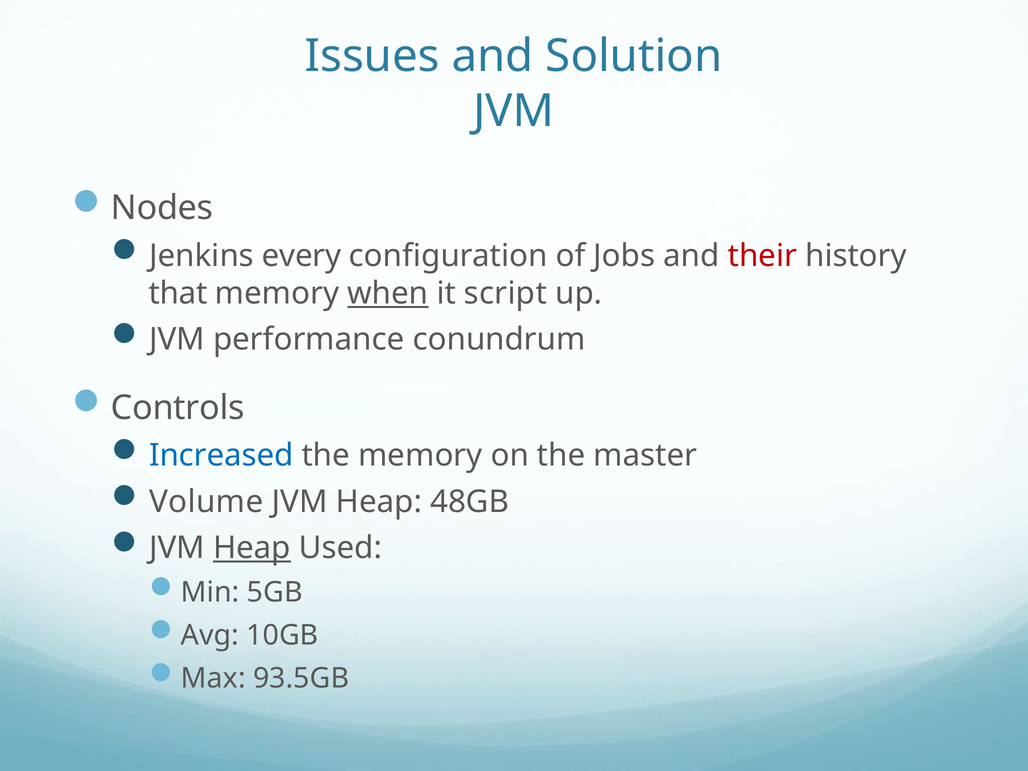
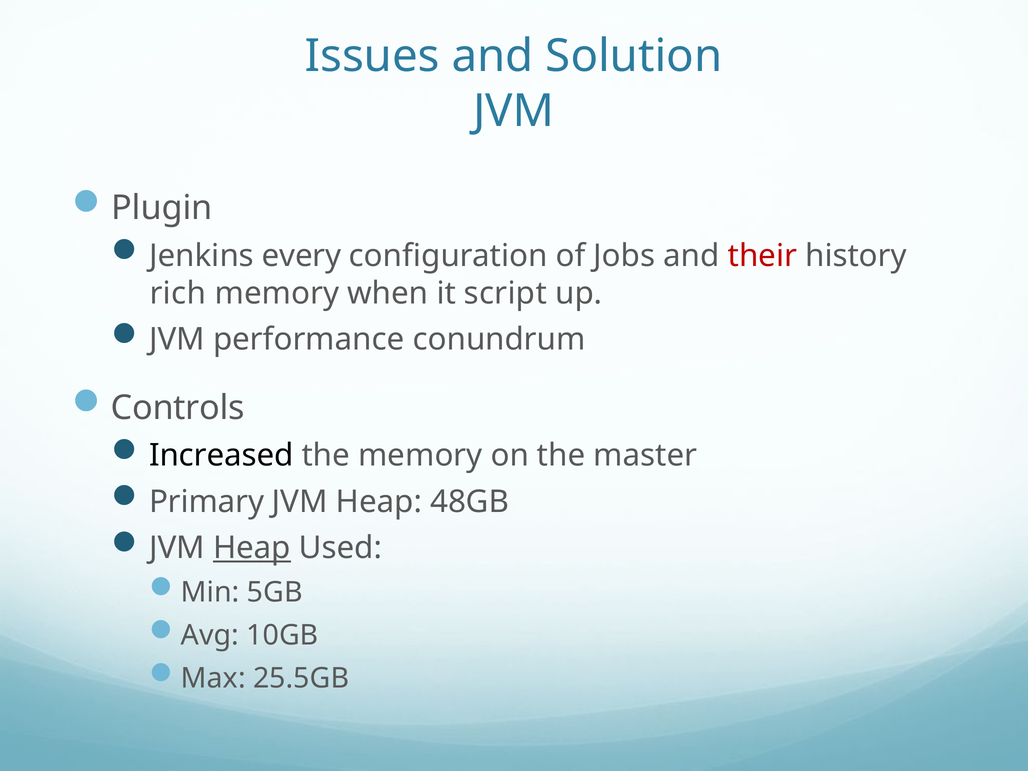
Nodes: Nodes -> Plugin (162, 208)
that: that -> rich (178, 293)
when underline: present -> none (388, 293)
Increased colour: blue -> black (221, 456)
Volume: Volume -> Primary (207, 502)
93.5GB: 93.5GB -> 25.5GB (301, 678)
